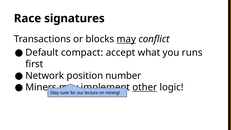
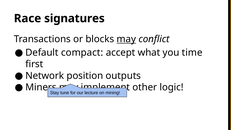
runs: runs -> time (192, 53)
number: number -> outputs (123, 76)
other underline: present -> none (145, 87)
